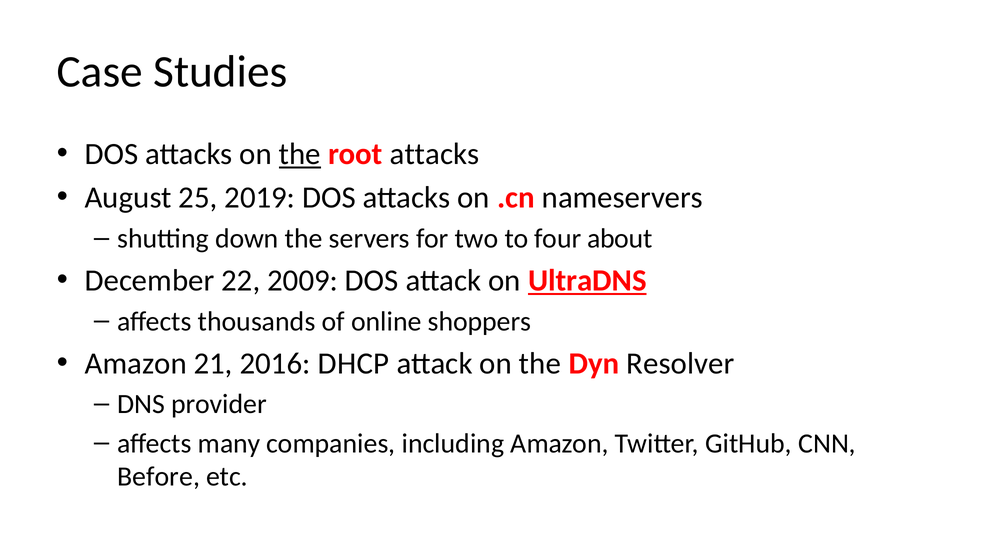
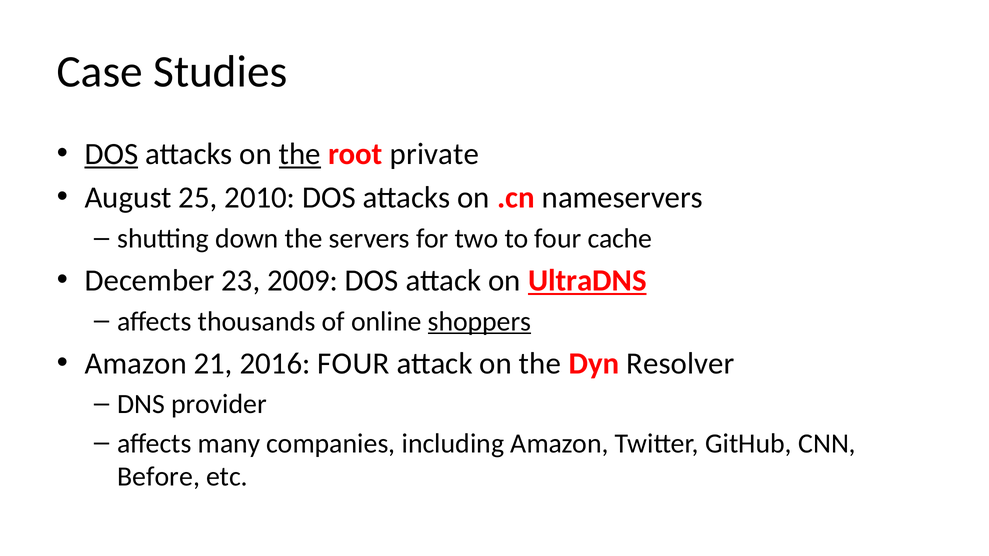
DOS underline: none -> present (111, 154)
root attacks: attacks -> private (434, 154)
2019: 2019 -> 2010 (260, 198)
about: about -> cache (620, 239)
22: 22 -> 23 (241, 281)
shoppers underline: none -> present (480, 322)
2016 DHCP: DHCP -> FOUR (354, 364)
